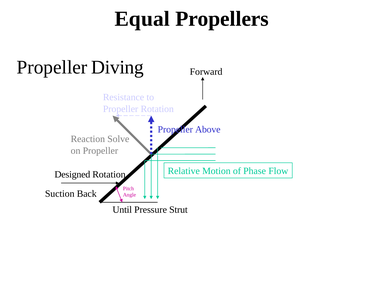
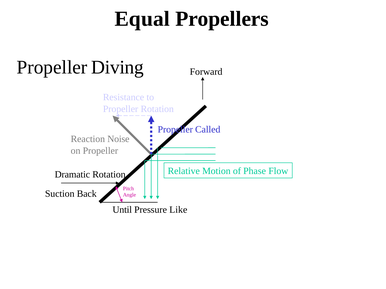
Above: Above -> Called (208, 130)
Solve: Solve -> Noise (118, 139)
Designed: Designed -> Dramatic (72, 175)
Strut: Strut -> Like (178, 210)
